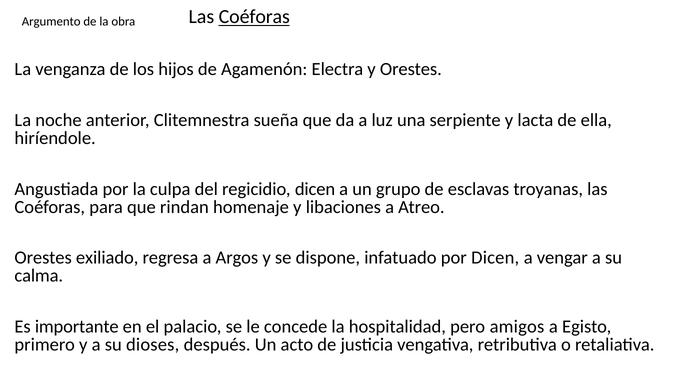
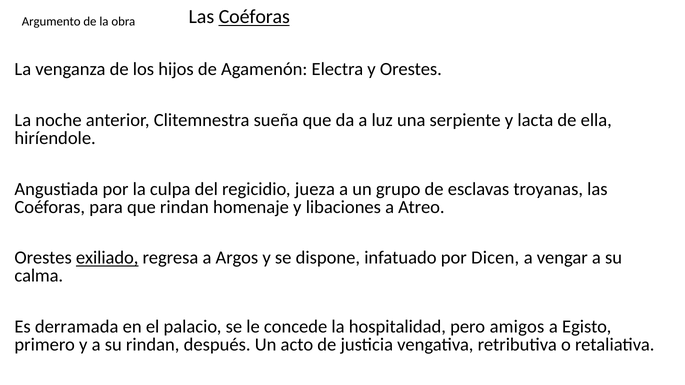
regicidio dicen: dicen -> jueza (315, 189)
exiliado underline: none -> present (107, 258)
importante: importante -> derramada (77, 327)
su dioses: dioses -> rindan (153, 345)
